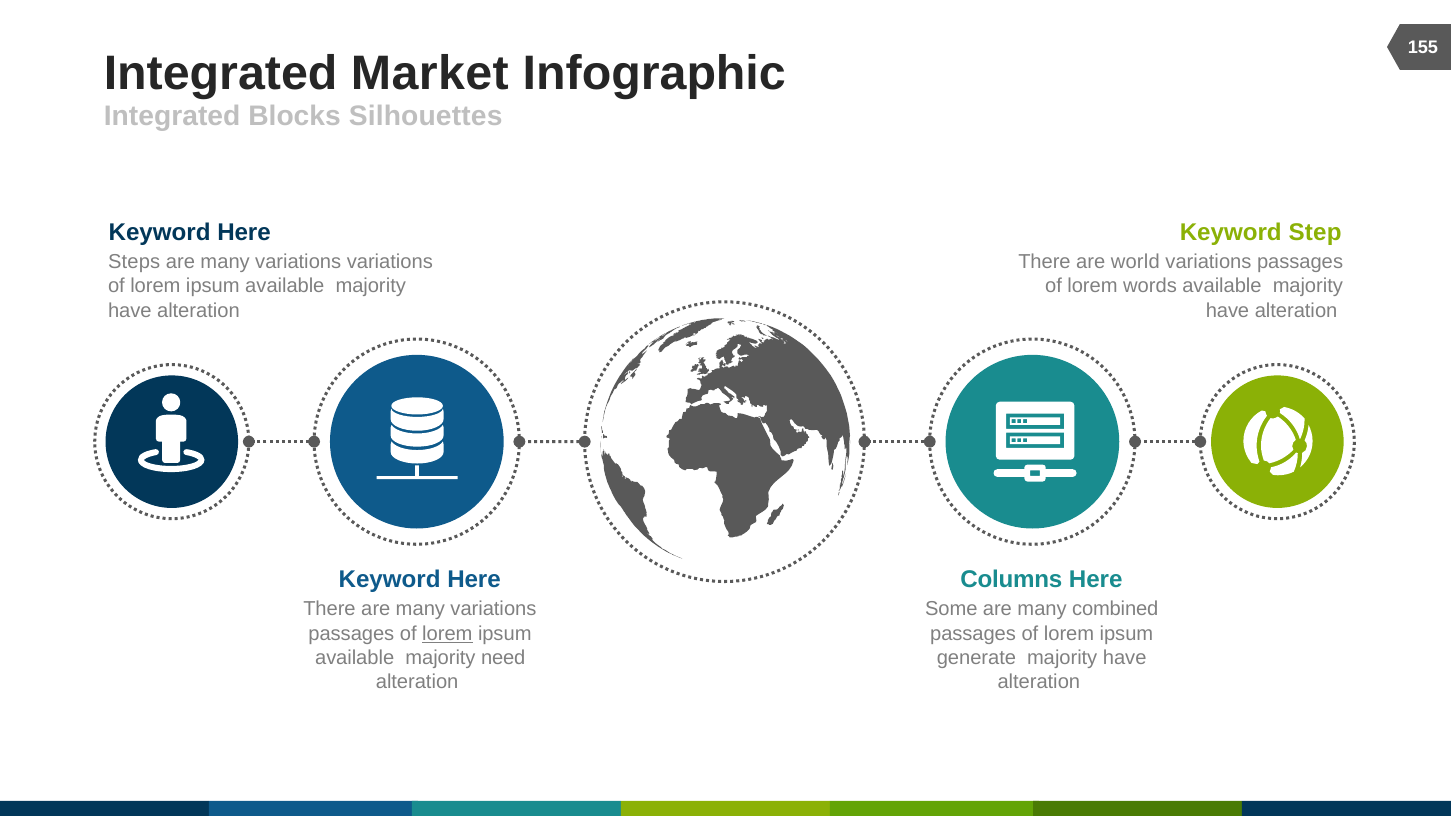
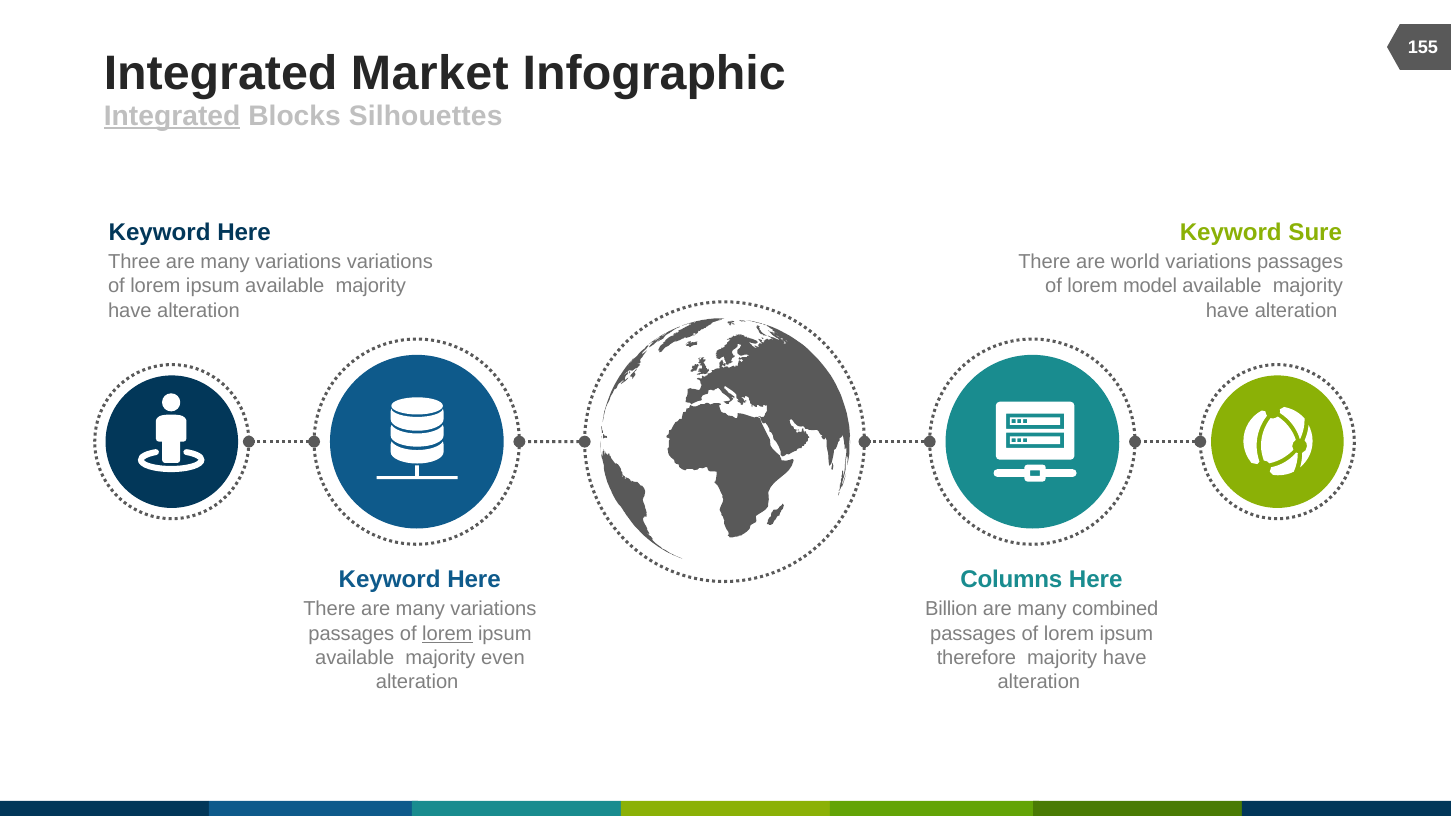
Integrated underline: none -> present (172, 116)
Step: Step -> Sure (1315, 232)
Steps: Steps -> Three (134, 262)
words: words -> model (1150, 286)
Some: Some -> Billion (951, 609)
need: need -> even (503, 658)
generate: generate -> therefore (976, 658)
